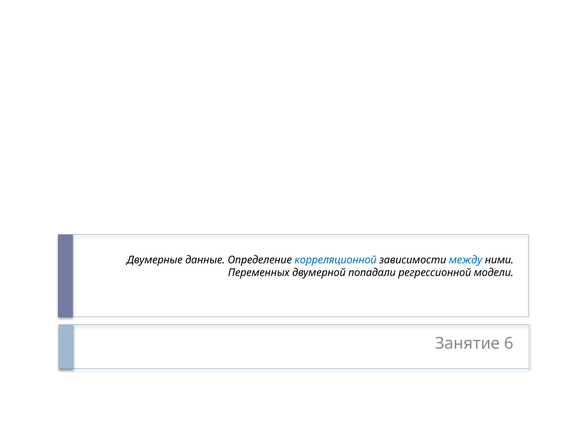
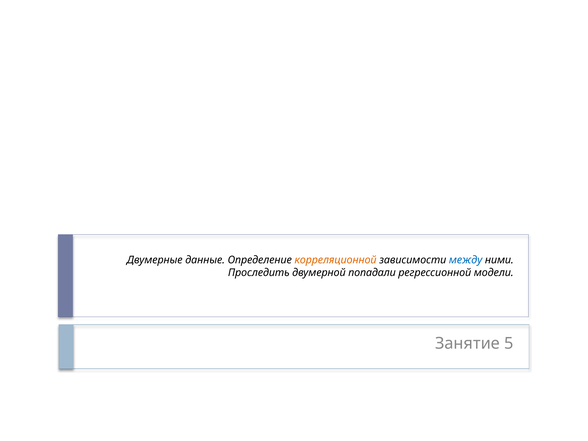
корреляционной colour: blue -> orange (336, 260)
Переменных: Переменных -> Проследить (259, 273)
6: 6 -> 5 (509, 343)
